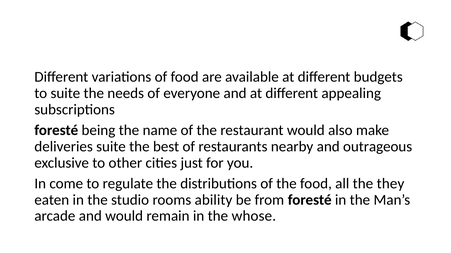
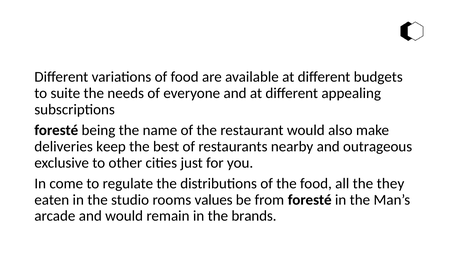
deliveries suite: suite -> keep (111, 147)
ability: ability -> values (214, 200)
whose: whose -> brands (254, 217)
